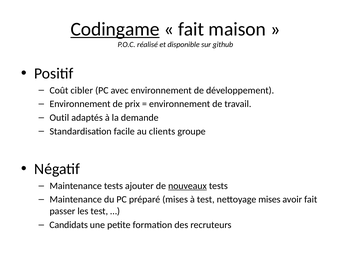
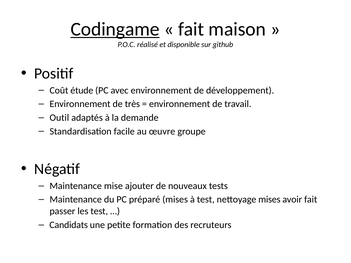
cibler: cibler -> étude (82, 90)
prix: prix -> très (132, 104)
clients: clients -> œuvre (162, 131)
Maintenance tests: tests -> mise (113, 186)
nouveaux underline: present -> none (187, 186)
